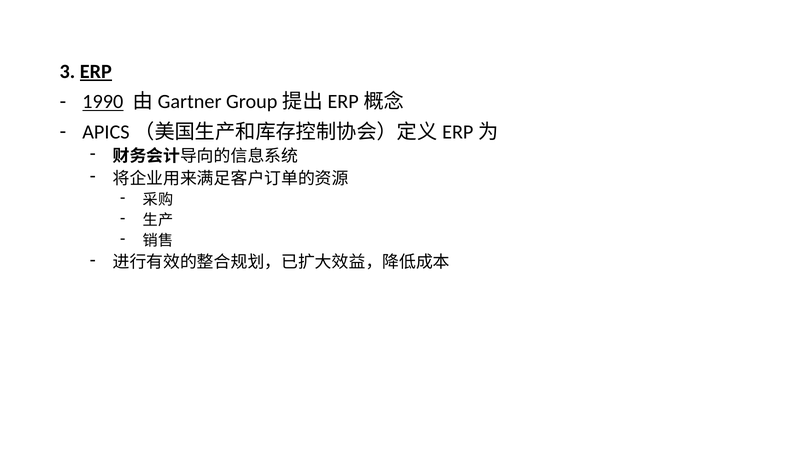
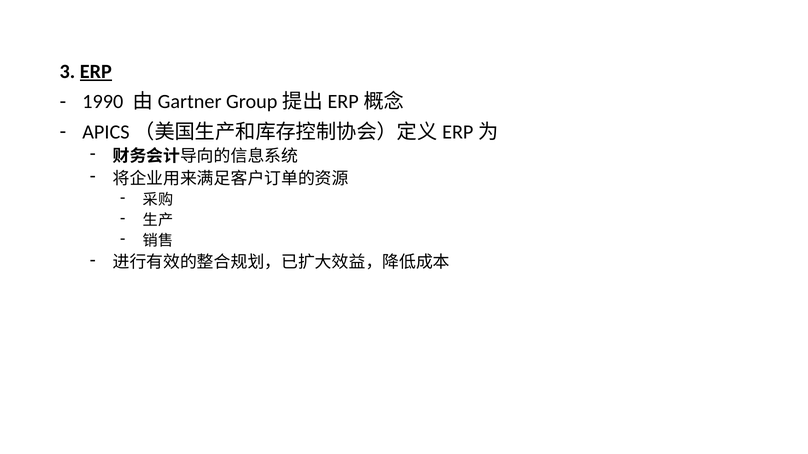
1990 underline: present -> none (103, 102)
